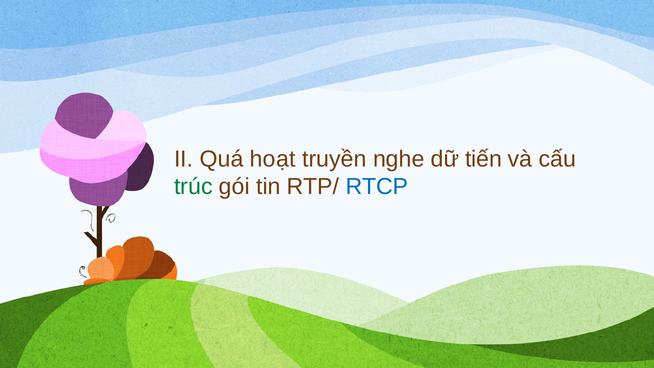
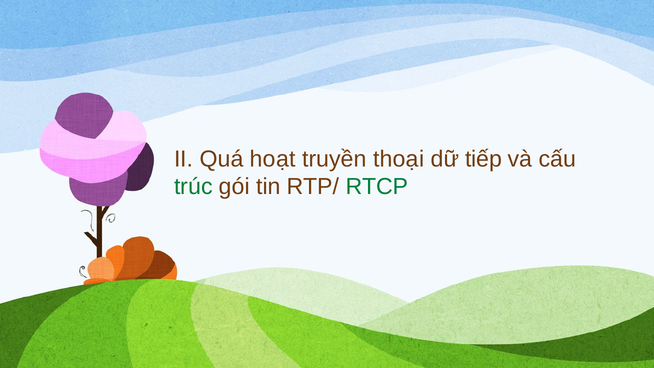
nghe: nghe -> thoại (399, 159)
tiến: tiến -> tiếp (484, 159)
RTCP colour: blue -> green (377, 187)
